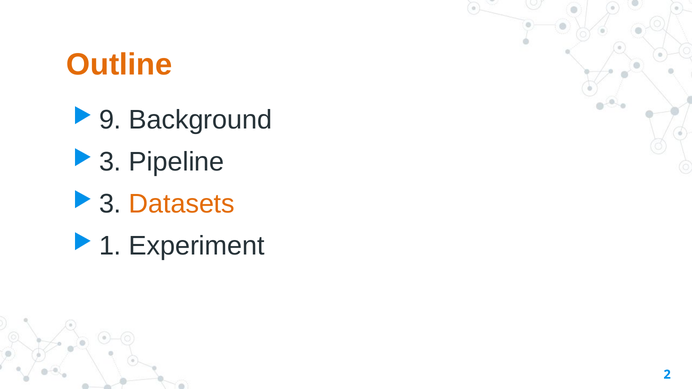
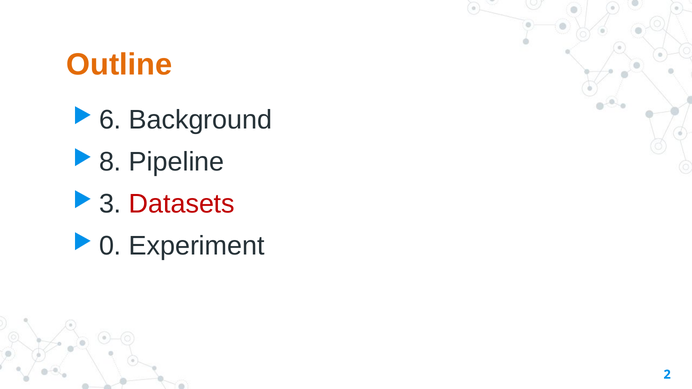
9: 9 -> 6 (110, 120)
3: 3 -> 8 (110, 162)
Datasets colour: orange -> red (182, 204)
1: 1 -> 0 (110, 246)
